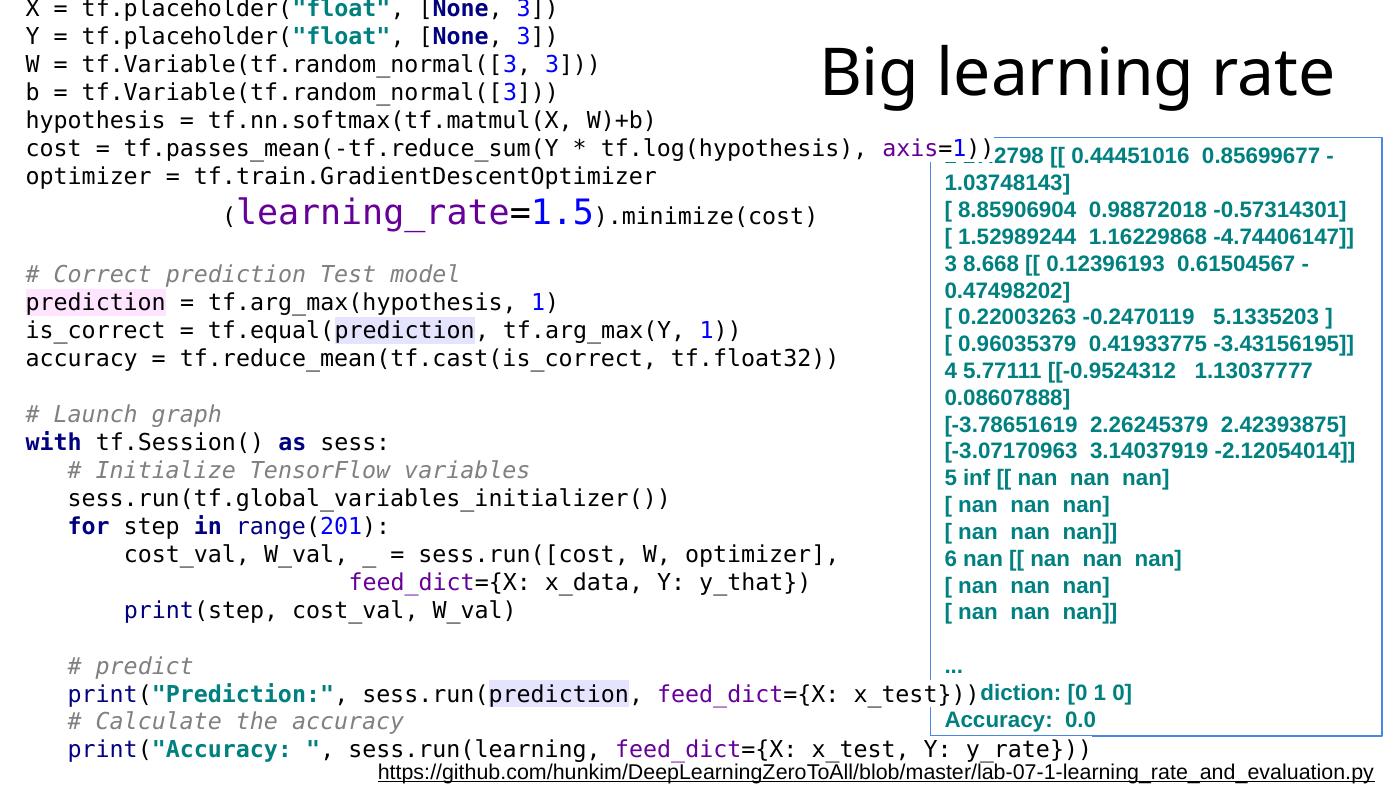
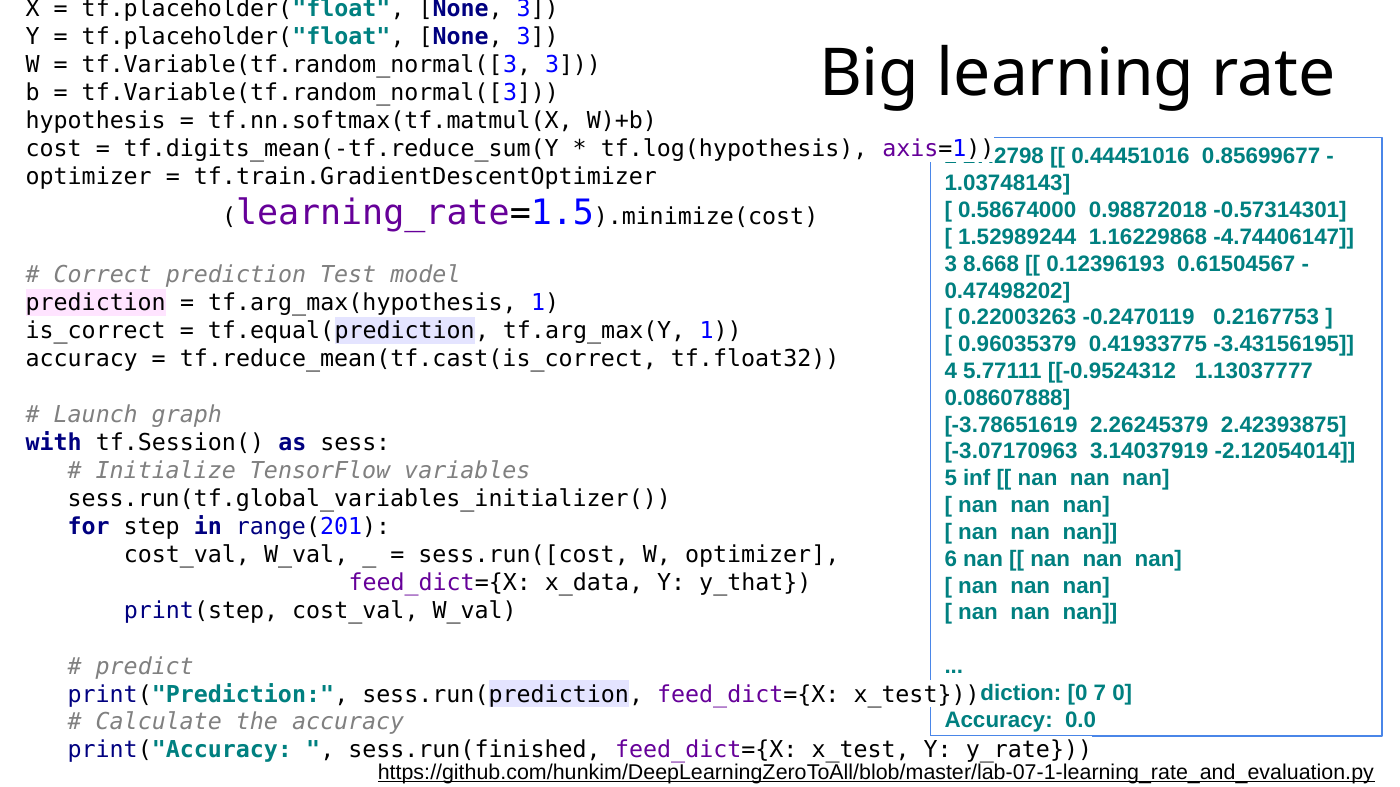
tf.passes_mean(-tf.reduce_sum(Y: tf.passes_mean(-tf.reduce_sum(Y -> tf.digits_mean(-tf.reduce_sum(Y (341, 149)
8.85906904: 8.85906904 -> 0.58674000 (1017, 210)
5.1335203: 5.1335203 -> 0.2167753 (1266, 318)
0 1: 1 -> 7 (1100, 693)
sess.run(learning: sess.run(learning -> sess.run(finished (475, 751)
